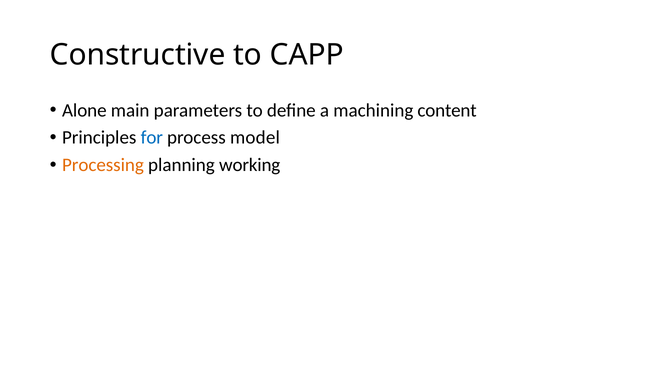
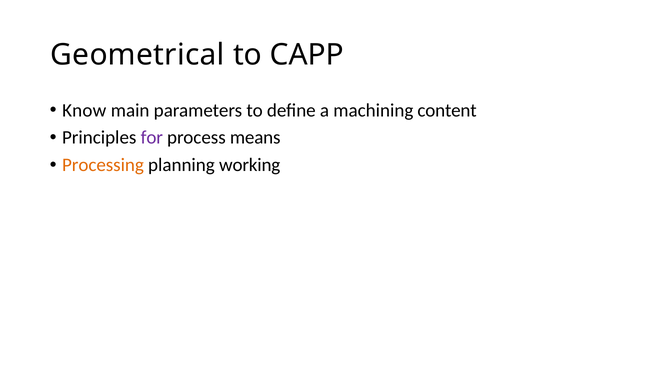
Constructive: Constructive -> Geometrical (137, 55)
Alone: Alone -> Know (84, 110)
for colour: blue -> purple (152, 138)
model: model -> means (255, 138)
